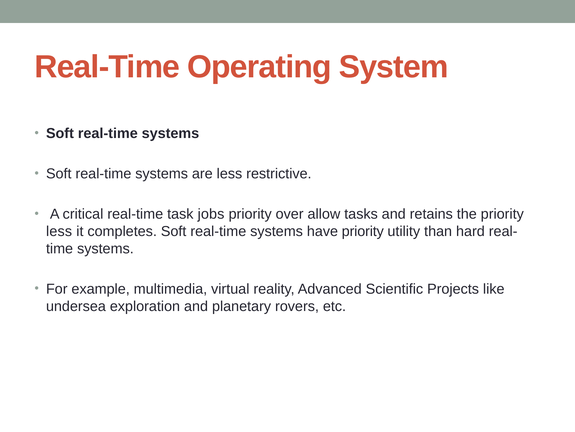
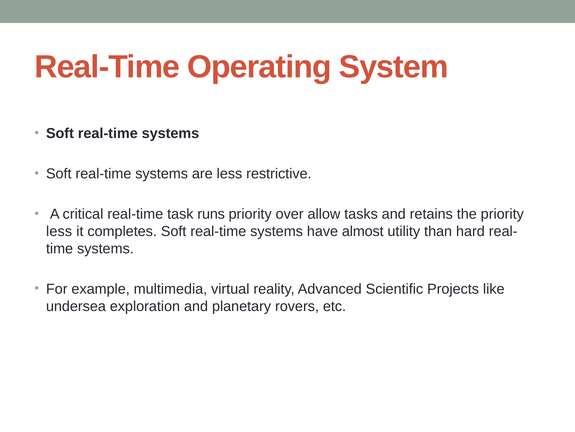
jobs: jobs -> runs (211, 214)
have priority: priority -> almost (363, 231)
